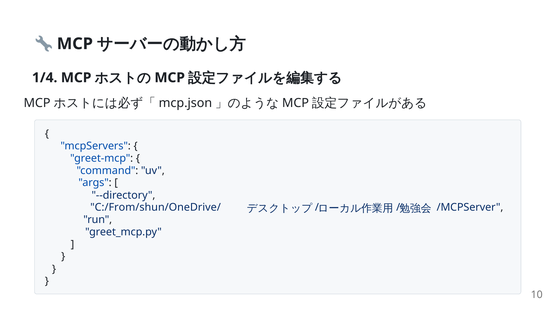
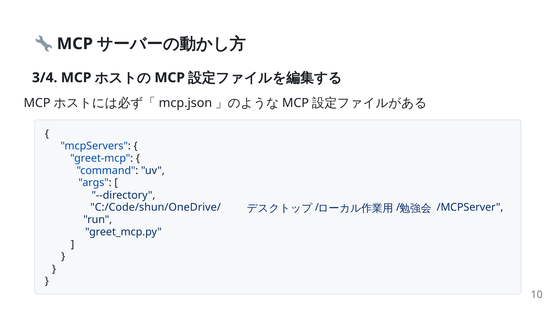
1/4: 1/4 -> 3/4 (45, 78)
C:/From/shun/OneDrive/: C:/From/shun/OneDrive/ -> C:/Code/shun/OneDrive/ (156, 208)
